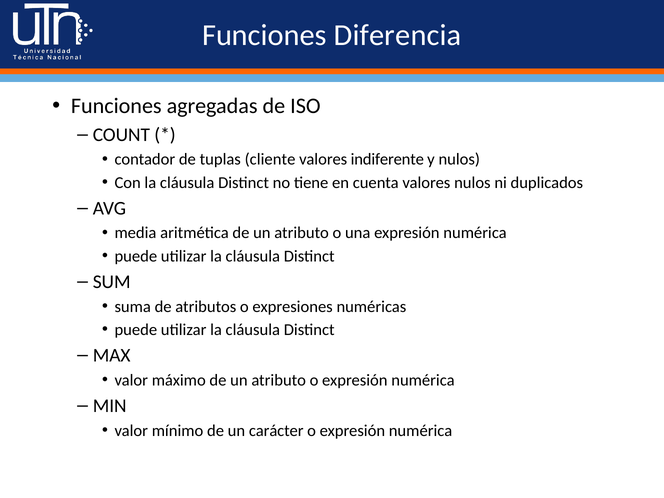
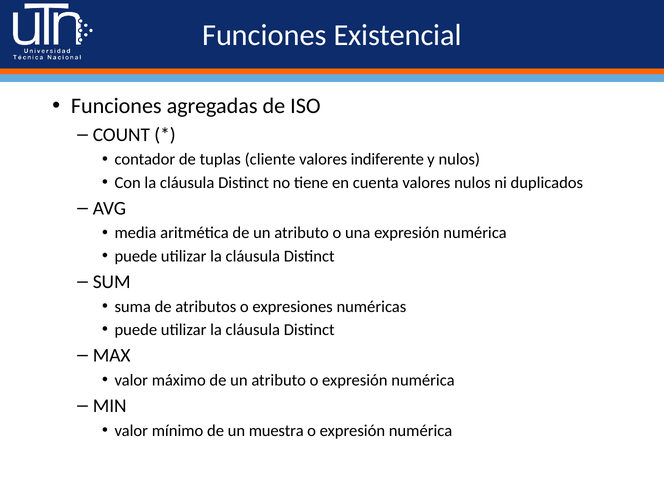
Diferencia: Diferencia -> Existencial (398, 35)
carácter: carácter -> muestra (276, 431)
